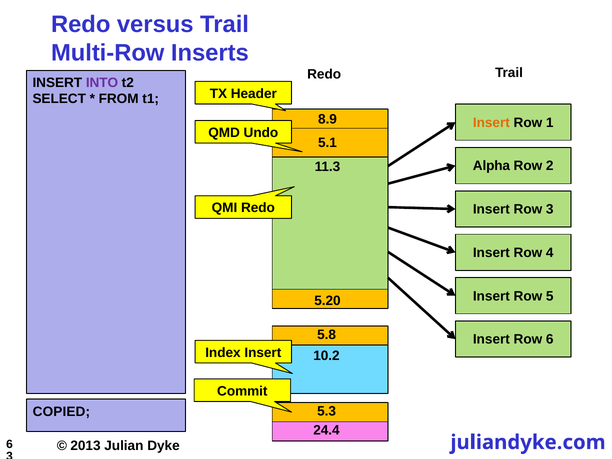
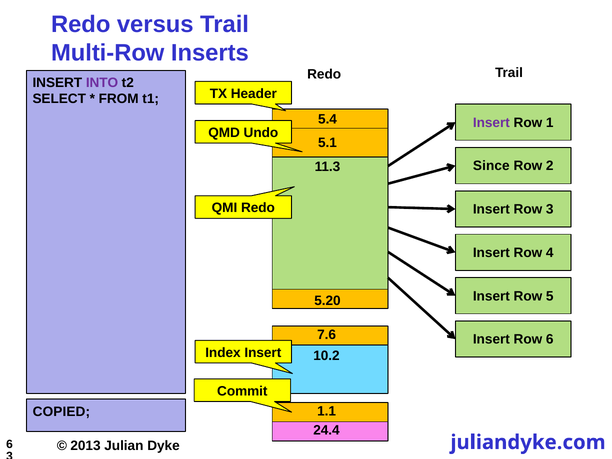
8.9: 8.9 -> 5.4 (328, 119)
Insert colour: orange -> purple (491, 123)
Alpha: Alpha -> Since (491, 166)
5.8: 5.8 -> 7.6 (327, 335)
5.3: 5.3 -> 1.1 (327, 411)
